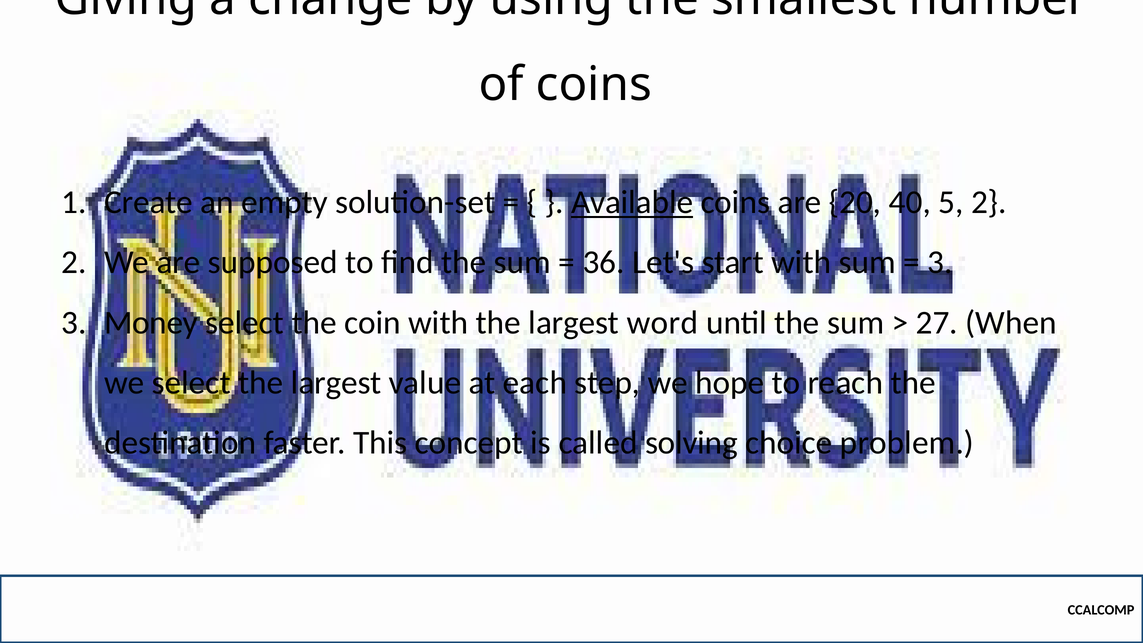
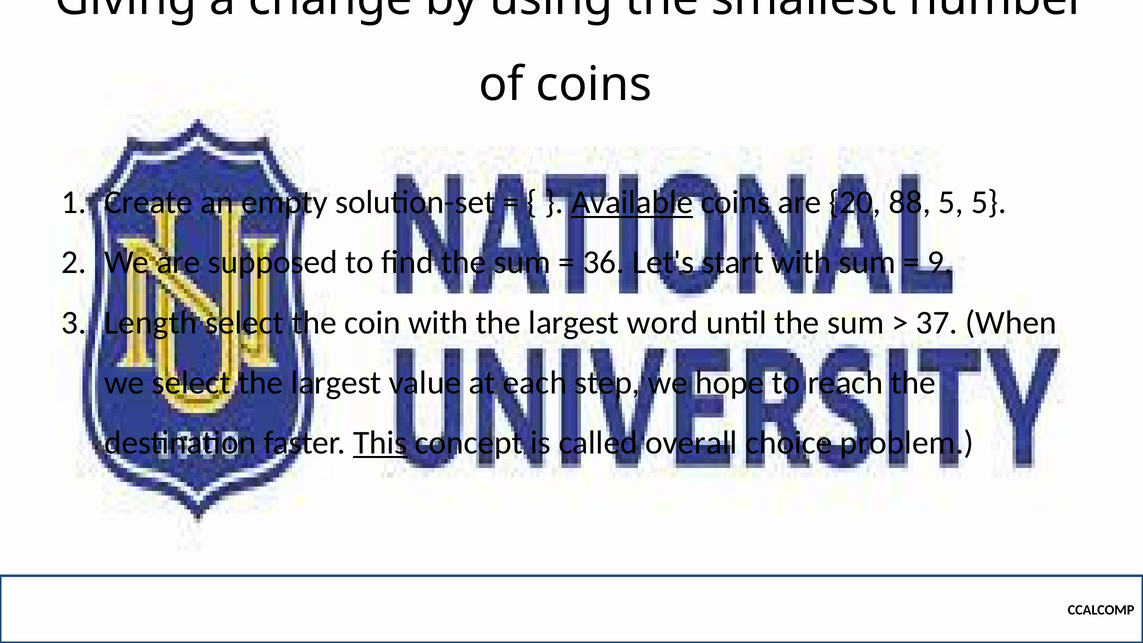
40: 40 -> 88 (910, 202)
5 2: 2 -> 5 (989, 202)
3: 3 -> 9 (940, 262)
Money: Money -> Length (151, 322)
27: 27 -> 37 (937, 322)
This underline: none -> present (380, 443)
solving: solving -> overall (691, 443)
